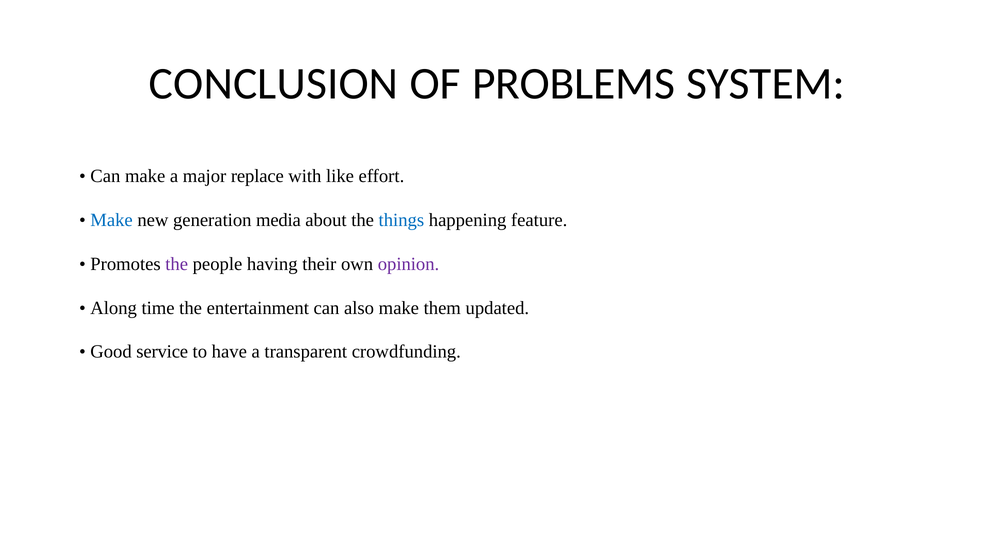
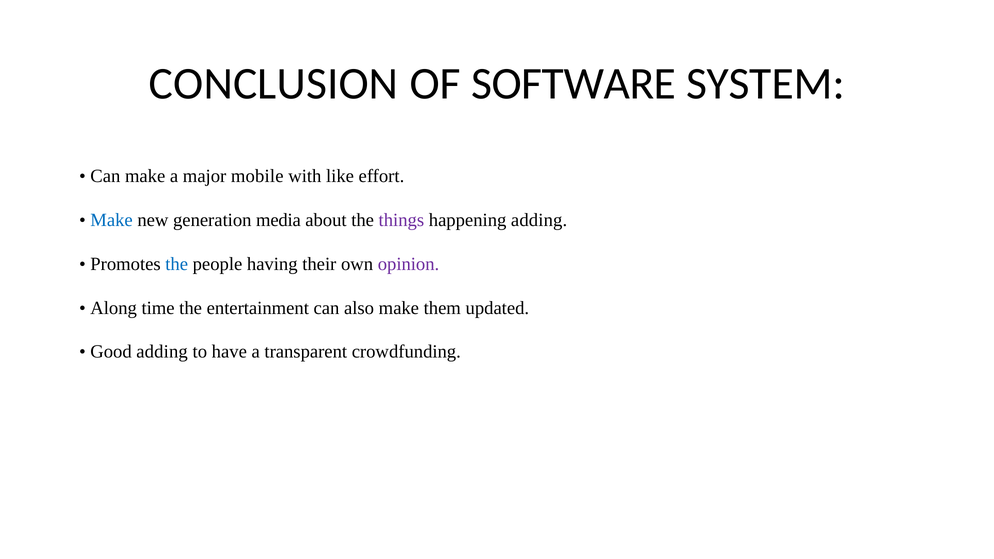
PROBLEMS: PROBLEMS -> SOFTWARE (574, 84)
replace: replace -> mobile (257, 176)
things colour: blue -> purple (401, 220)
happening feature: feature -> adding (539, 220)
the colour: purple -> blue (177, 264)
Good service: service -> adding (162, 352)
